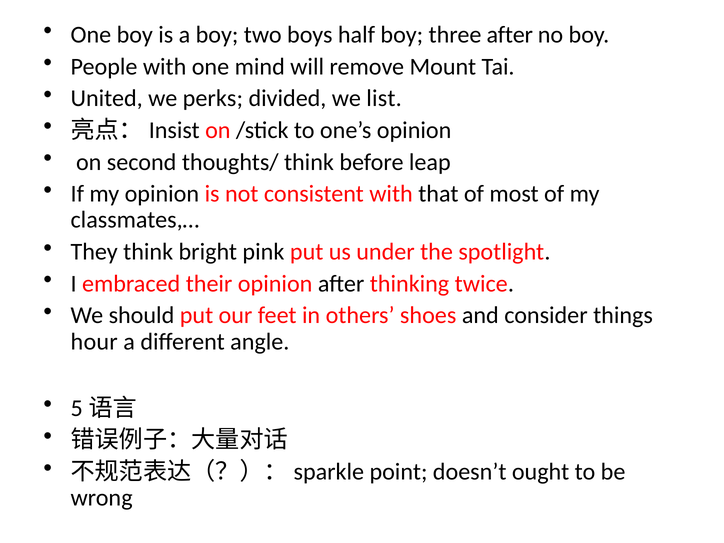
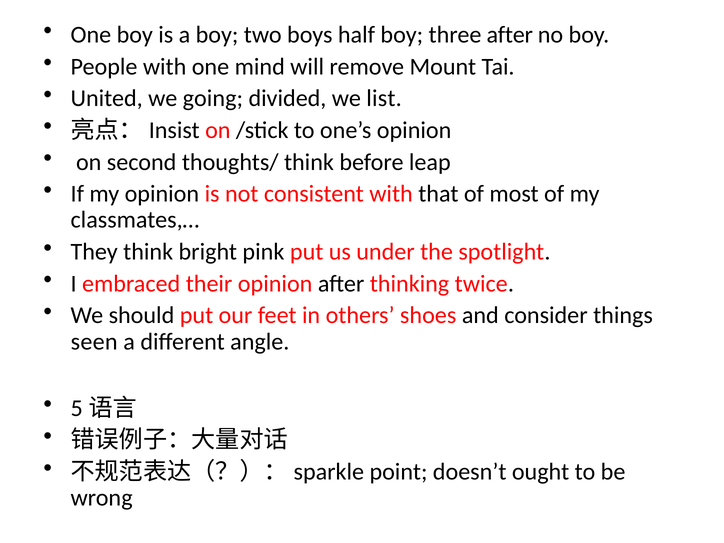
perks: perks -> going (213, 98)
hour: hour -> seen (94, 342)
